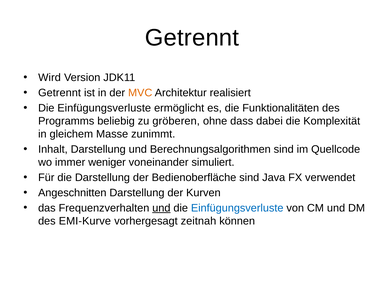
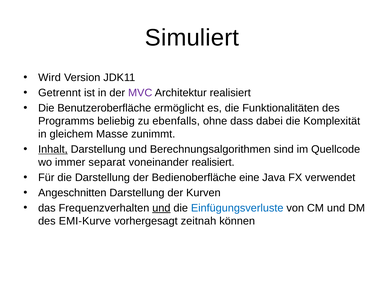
Getrennt: Getrennt -> Simuliert (192, 38)
MVC colour: orange -> purple (140, 93)
Einfügungsverluste: Einfügungsverluste -> Benutzeroberfläche (104, 108)
gröberen: gröberen -> ebenfalls (176, 121)
Inhalt underline: none -> present (53, 149)
weniger: weniger -> separat (107, 163)
voneinander simuliert: simuliert -> realisiert (213, 163)
Bedienoberfläche sind: sind -> eine (249, 178)
